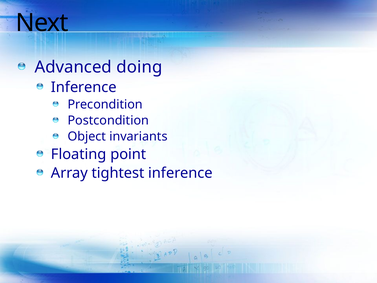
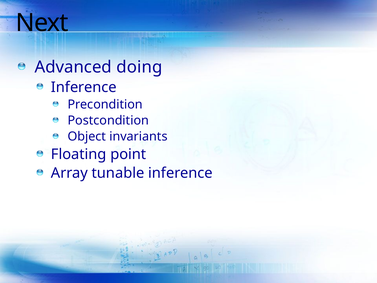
tightest: tightest -> tunable (118, 173)
